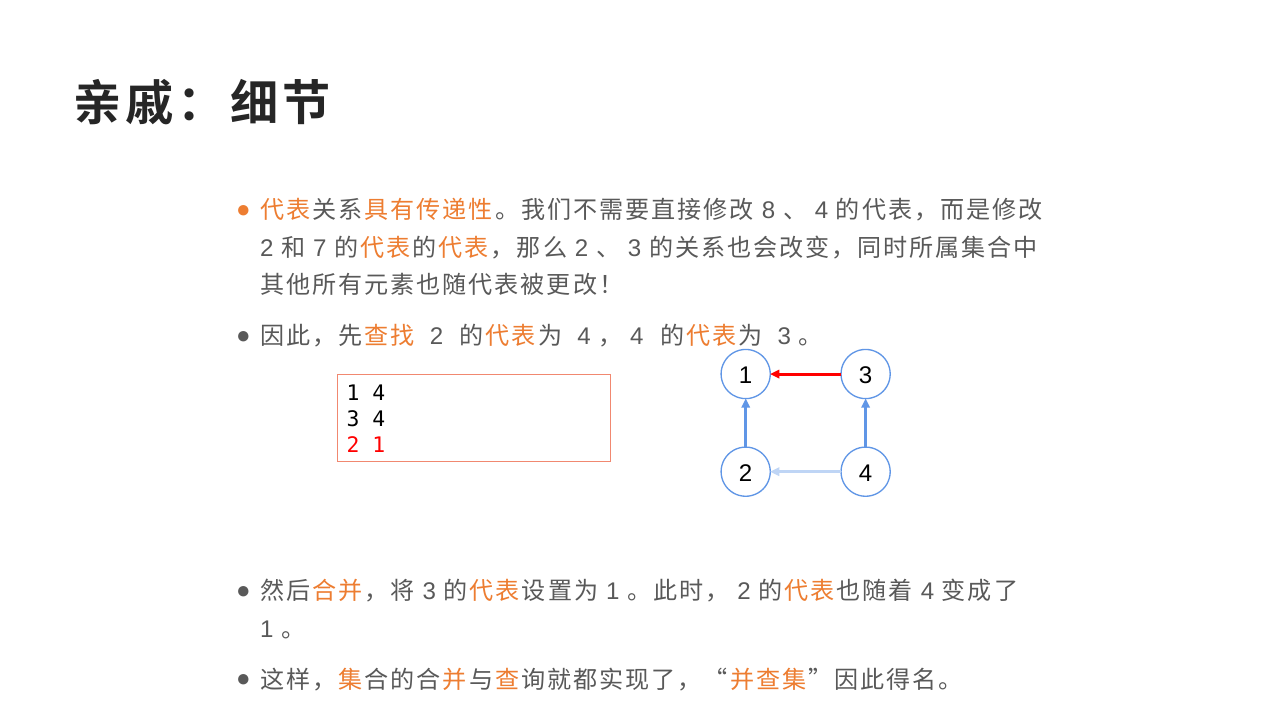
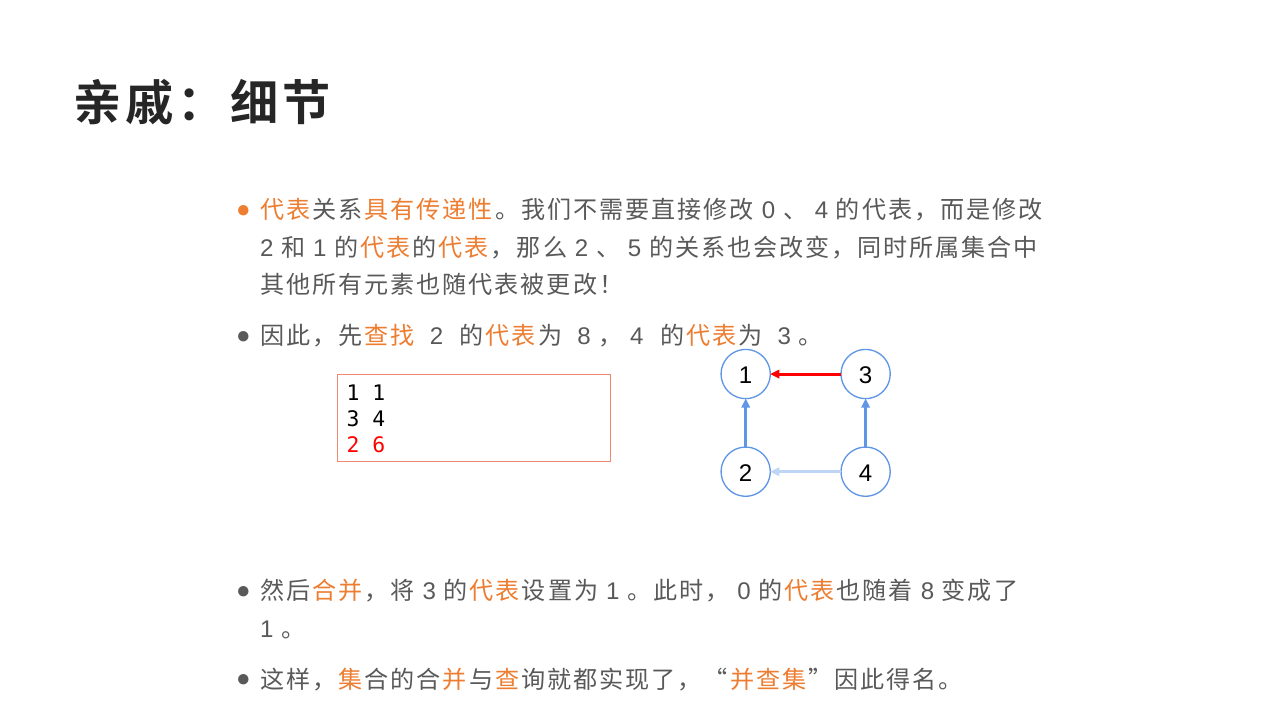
8: 8 -> 0 (769, 211)
7: 7 -> 1 (320, 248)
3: 3 -> 5 (635, 248)
4: 4 -> 8 (584, 337)
1 4: 4 -> 1 (379, 394)
2 1: 1 -> 6 (379, 445)
2: 2 -> 0 (744, 592)
4: 4 -> 8 (928, 592)
